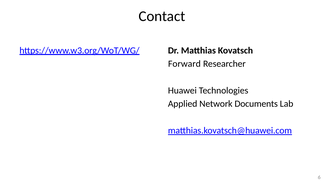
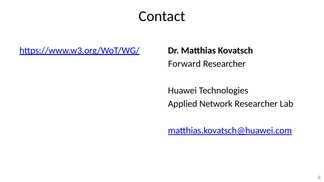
Network Documents: Documents -> Researcher (256, 104)
